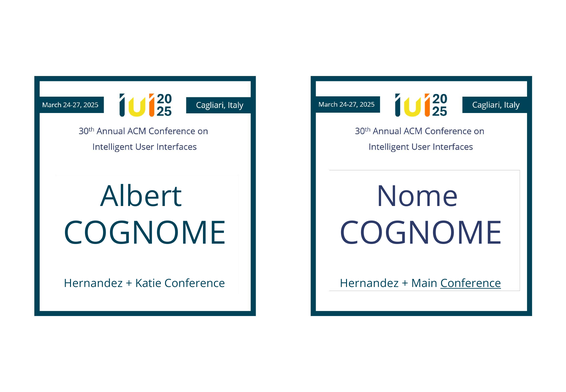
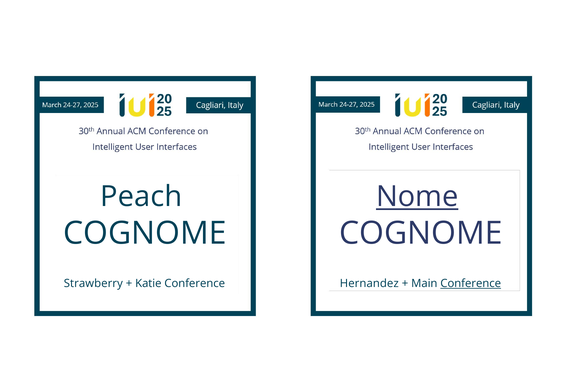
Albert: Albert -> Peach (141, 197)
Nome underline: none -> present (417, 197)
Hernandez: Hernandez -> Strawberry (93, 283)
